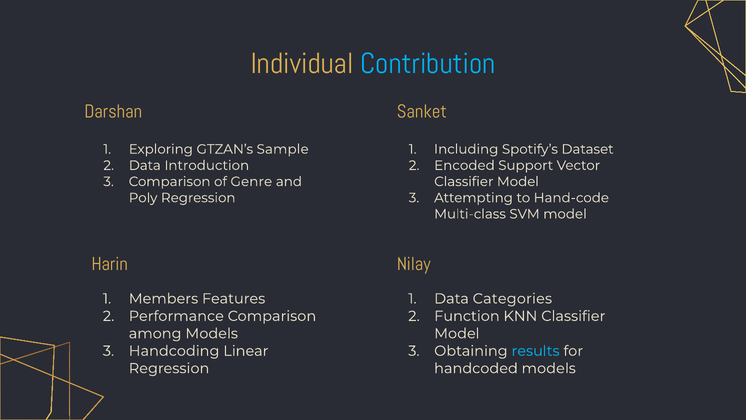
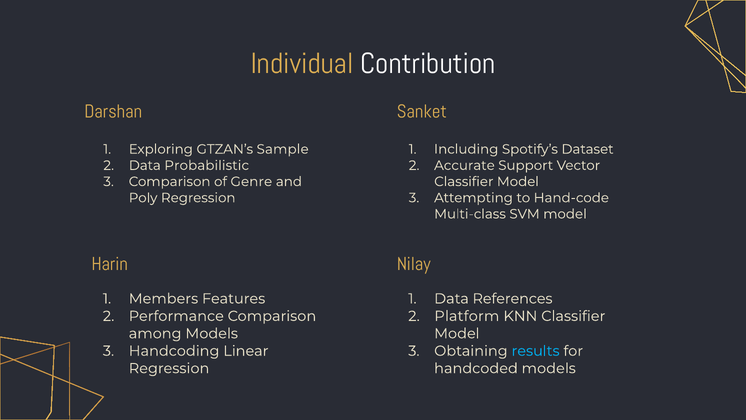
Contribution colour: light blue -> white (428, 64)
Introduction: Introduction -> Probabilistic (207, 165)
Encoded: Encoded -> Accurate (464, 165)
Categories: Categories -> References (512, 298)
Function: Function -> Platform (467, 316)
